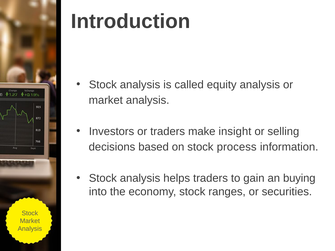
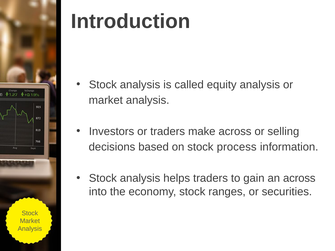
make insight: insight -> across (235, 132)
an buying: buying -> across (299, 178)
